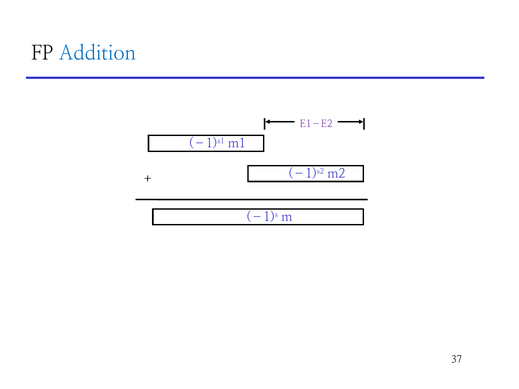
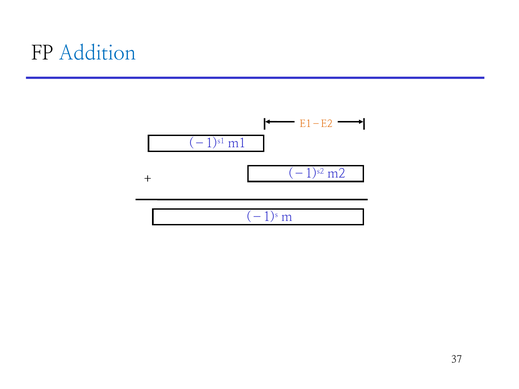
E1–E2 colour: purple -> orange (316, 124)
